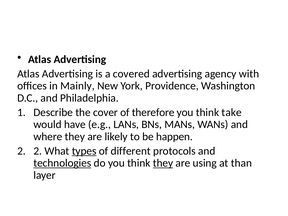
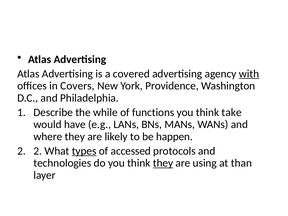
with underline: none -> present (249, 74)
Mainly: Mainly -> Covers (77, 86)
cover: cover -> while (105, 112)
therefore: therefore -> functions (153, 112)
different: different -> accessed (131, 151)
technologies underline: present -> none (62, 163)
